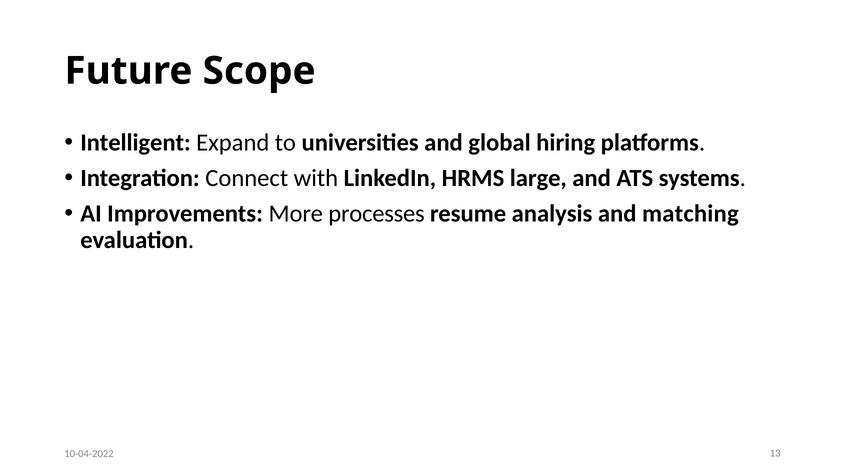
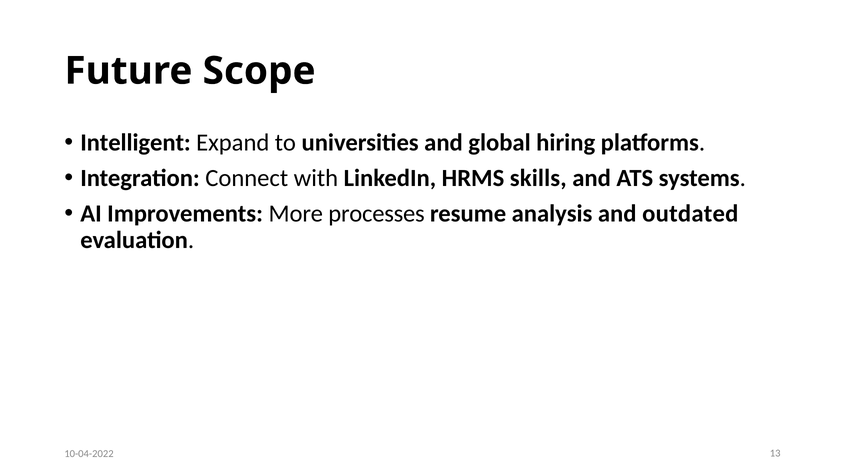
large: large -> skills (538, 178)
matching: matching -> outdated (690, 214)
